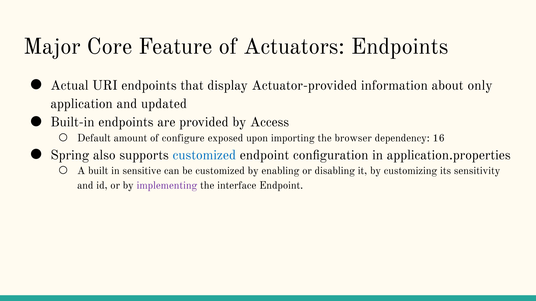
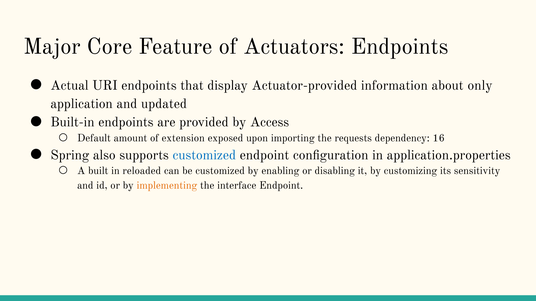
configure: configure -> extension (183, 138)
browser: browser -> requests (353, 138)
sensitive: sensitive -> reloaded (142, 171)
implementing colour: purple -> orange (167, 186)
